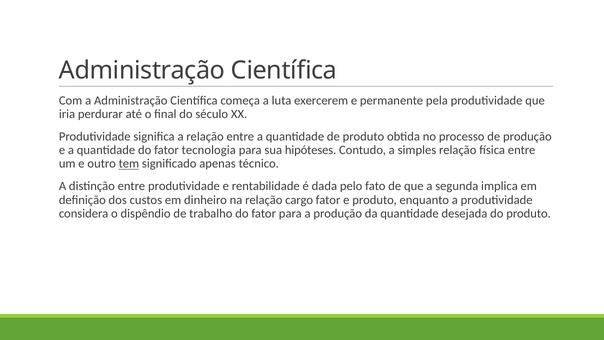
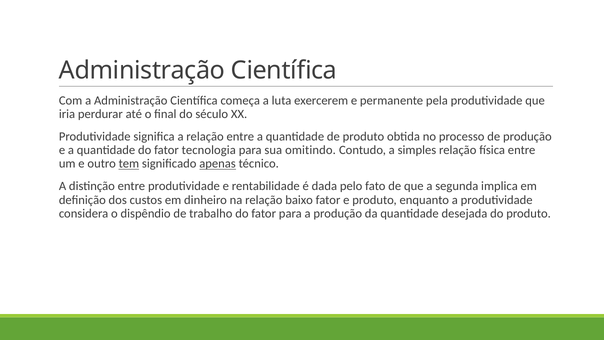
hipóteses: hipóteses -> omitindo (310, 150)
apenas underline: none -> present (218, 164)
cargo: cargo -> baixo (299, 200)
